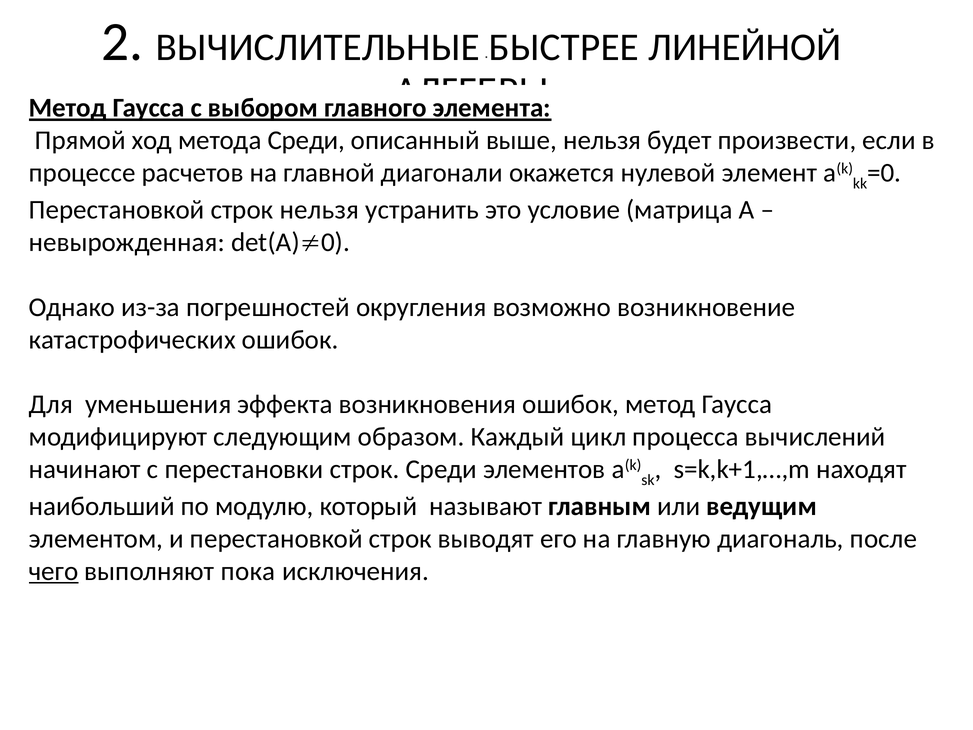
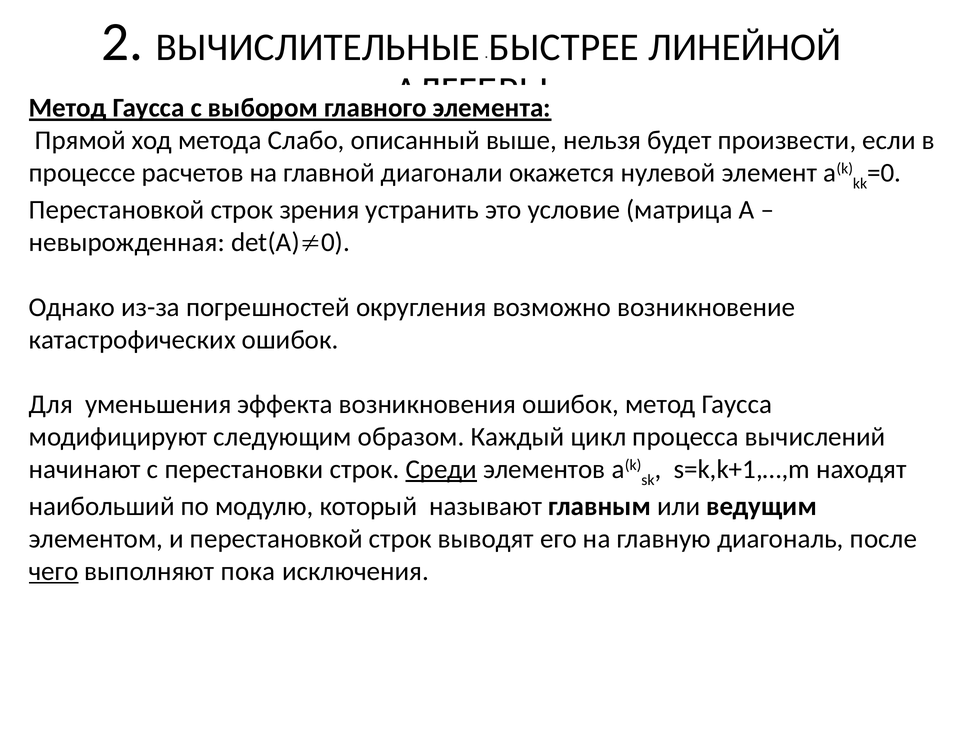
метода Среди: Среди -> Слабо (306, 140)
строк нельзя: нельзя -> зрения (320, 210)
Среди underline: none -> present (441, 469)
